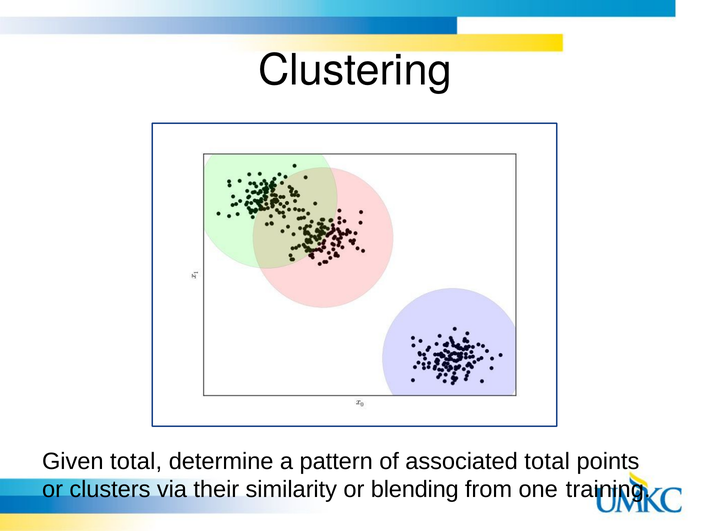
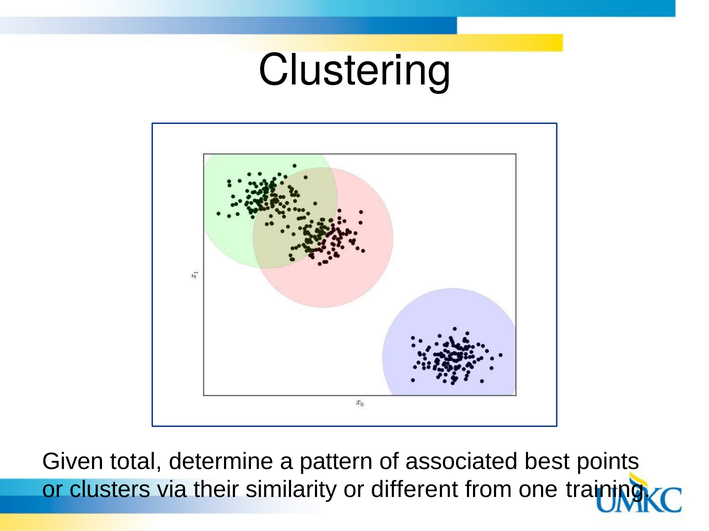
associated total: total -> best (547, 462)
blending: blending -> different (415, 490)
